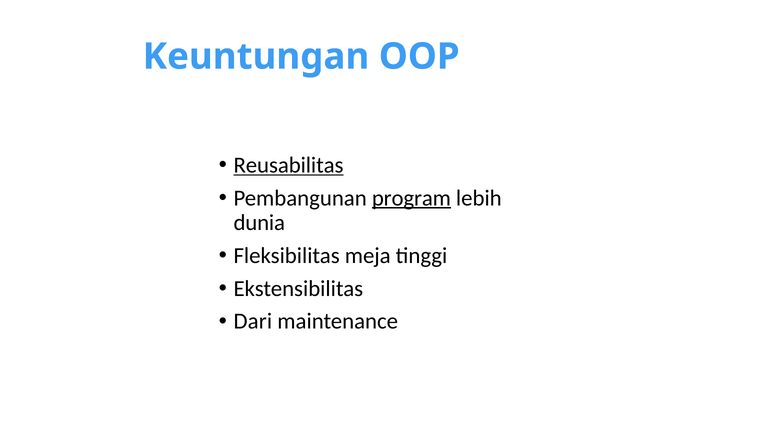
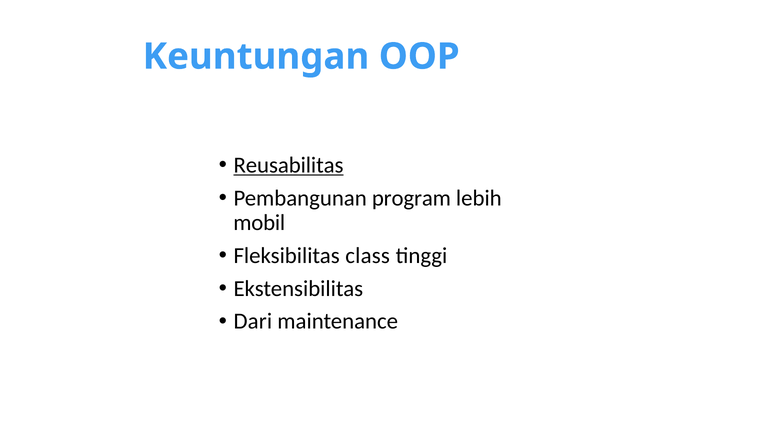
program underline: present -> none (411, 198)
dunia: dunia -> mobil (259, 222)
meja: meja -> class (368, 255)
